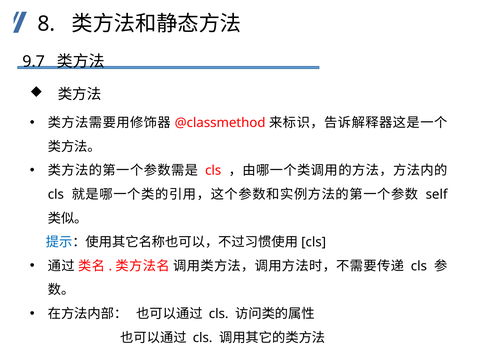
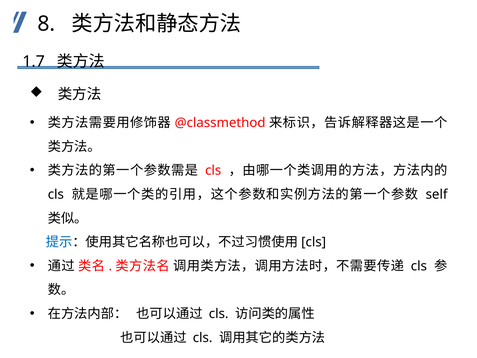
9.7: 9.7 -> 1.7 (34, 61)
